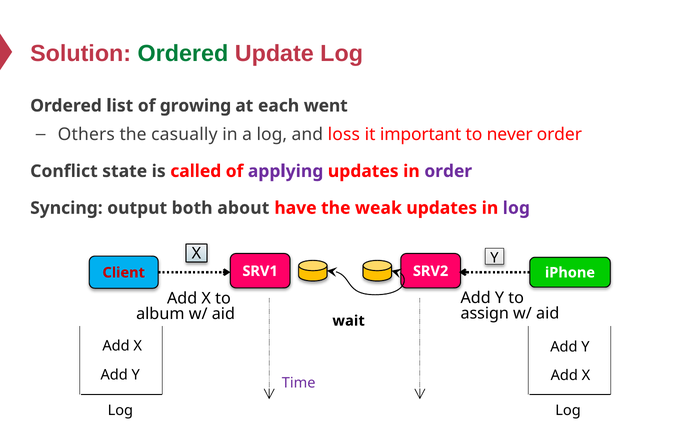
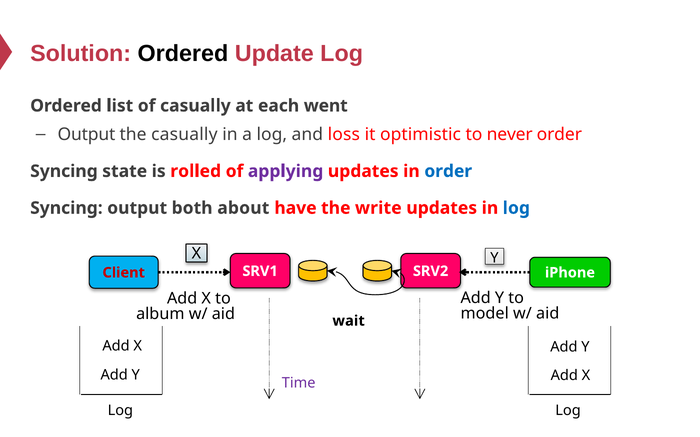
Ordered colour: green -> black (183, 54)
of growing: growing -> casually (195, 106)
Others: Others -> Output (86, 135)
important: important -> optimistic (421, 135)
Conflict: Conflict -> Syncing (64, 171)
called: called -> rolled (196, 171)
order colour: purple -> blue (448, 171)
weak: weak -> write (378, 208)
log colour: purple -> blue (516, 208)
assign: assign -> model (485, 314)
